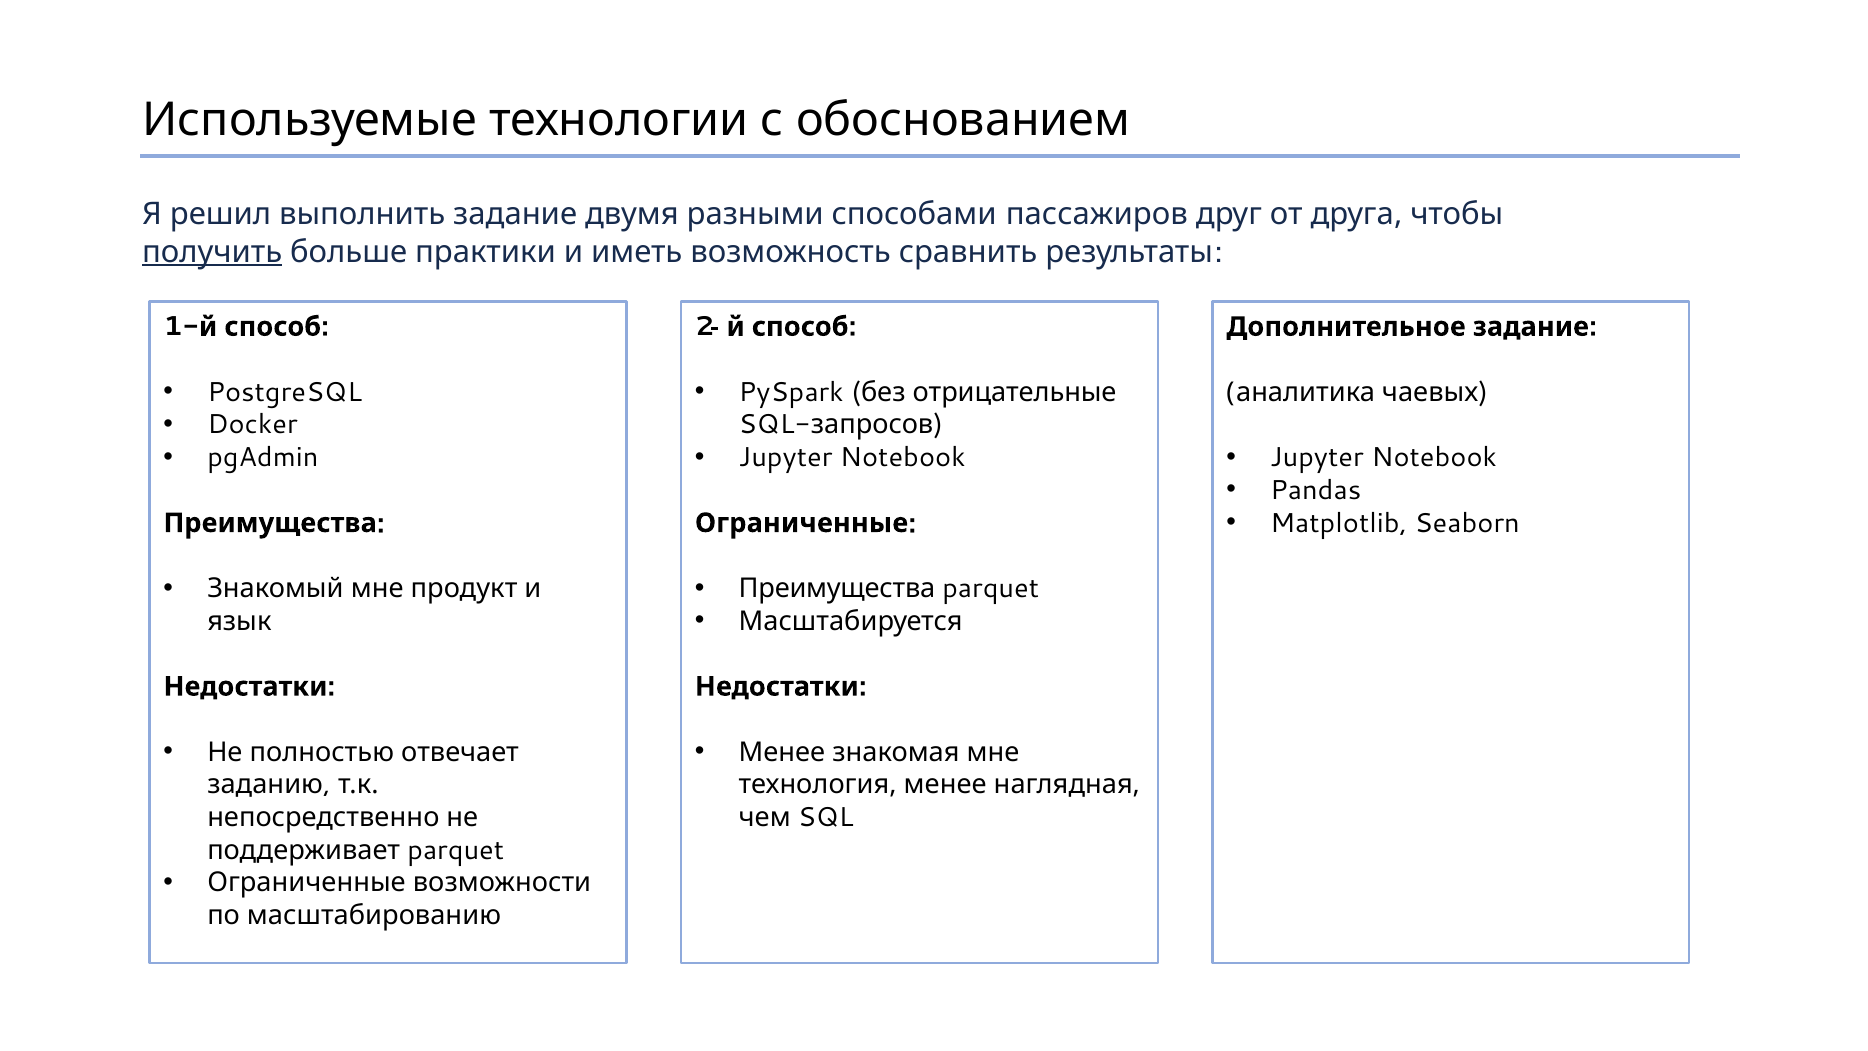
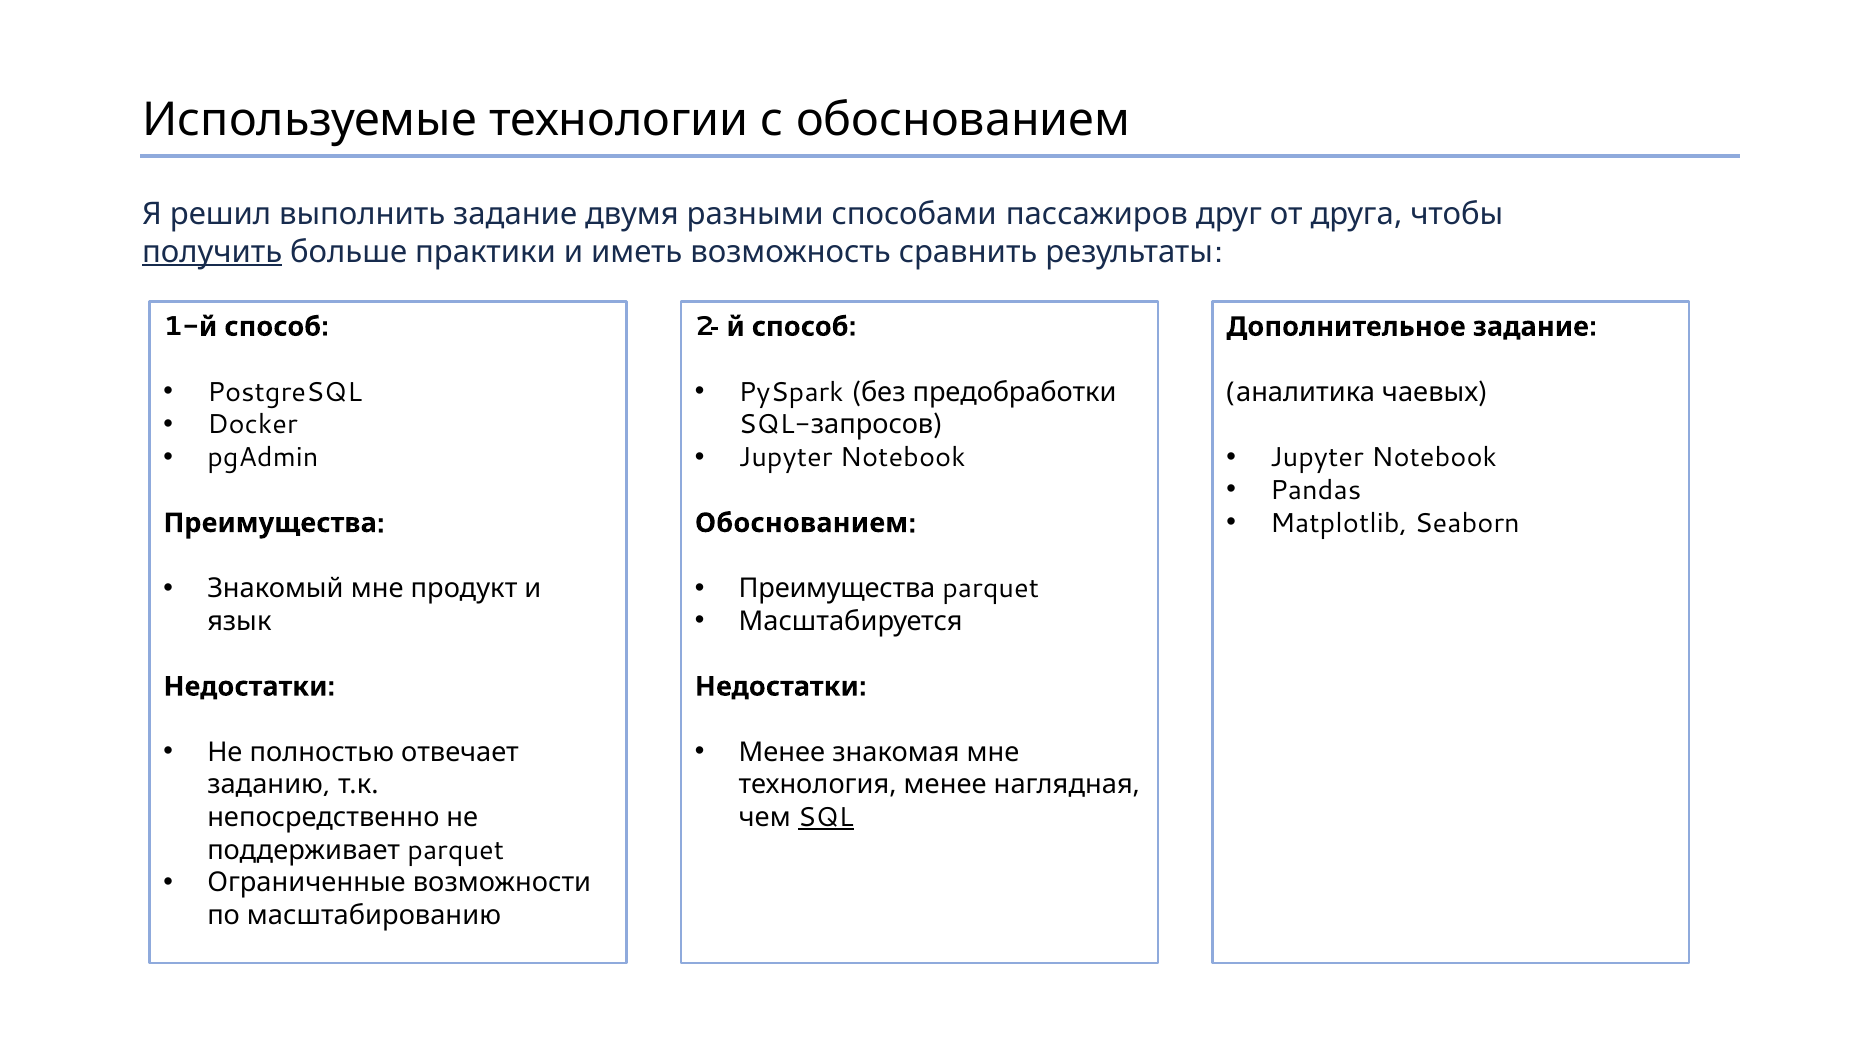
отрицательные: отрицательные -> предобработки (1015, 392)
Ограниченные: Ограниченные -> Обоснованием (802, 523)
SQL underline: none -> present (826, 817)
